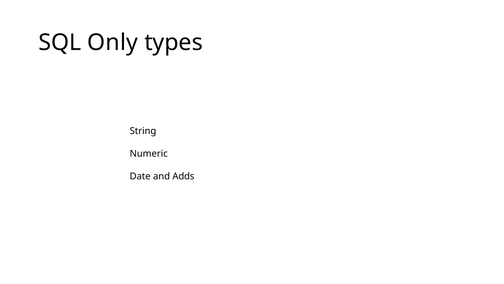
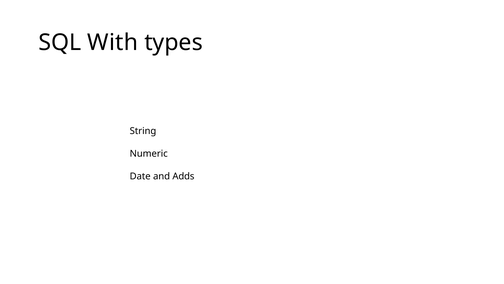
Only: Only -> With (113, 42)
